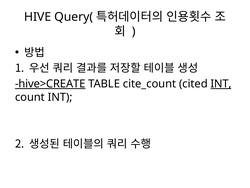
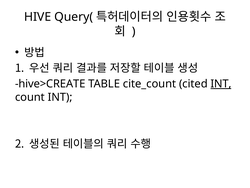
hive>CREATE underline: present -> none (50, 84)
